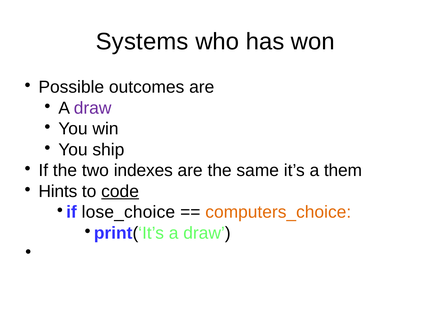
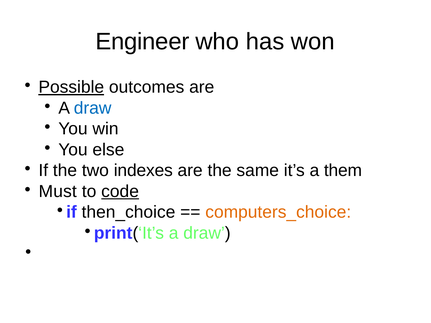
Systems: Systems -> Engineer (142, 42)
Possible underline: none -> present (71, 87)
draw colour: purple -> blue (93, 108)
ship: ship -> else (108, 150)
Hints: Hints -> Must (58, 192)
lose_choice: lose_choice -> then_choice (128, 212)
